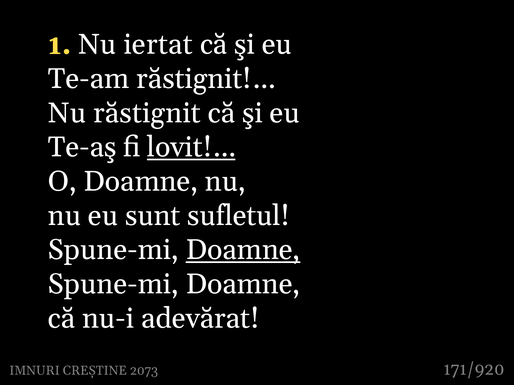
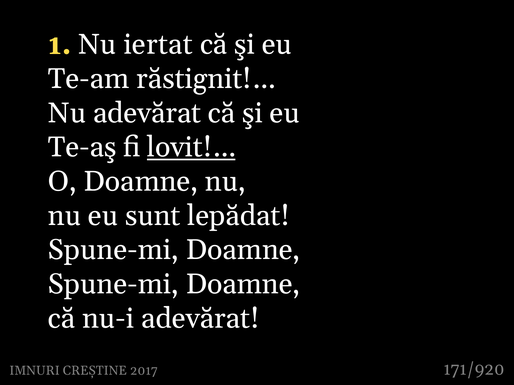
Nu răstignit: răstignit -> adevărat (147, 113)
sufletul: sufletul -> lepădat (239, 216)
Doamne underline: present -> none (243, 250)
2073: 2073 -> 2017 (144, 371)
